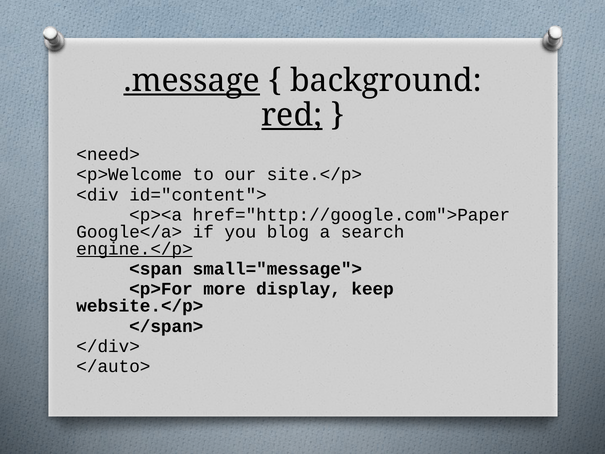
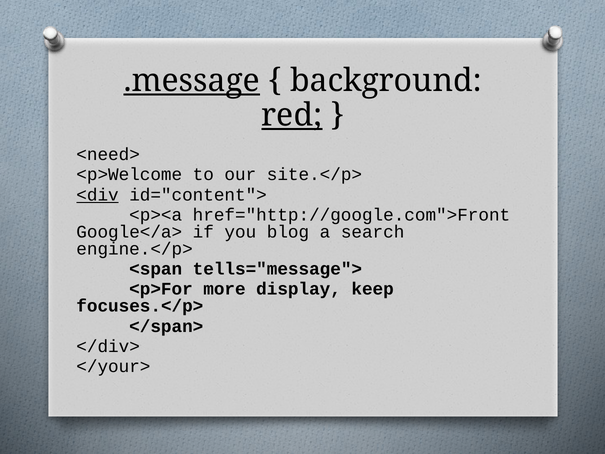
<div underline: none -> present (98, 195)
href="http://google.com">Paper: href="http://google.com">Paper -> href="http://google.com">Front (351, 215)
engine.</p> underline: present -> none (135, 249)
small="message">: small="message"> -> tells="message"> (277, 269)
website.</p>: website.</p> -> focuses.</p> (140, 306)
</auto>: </auto> -> </your> (113, 366)
